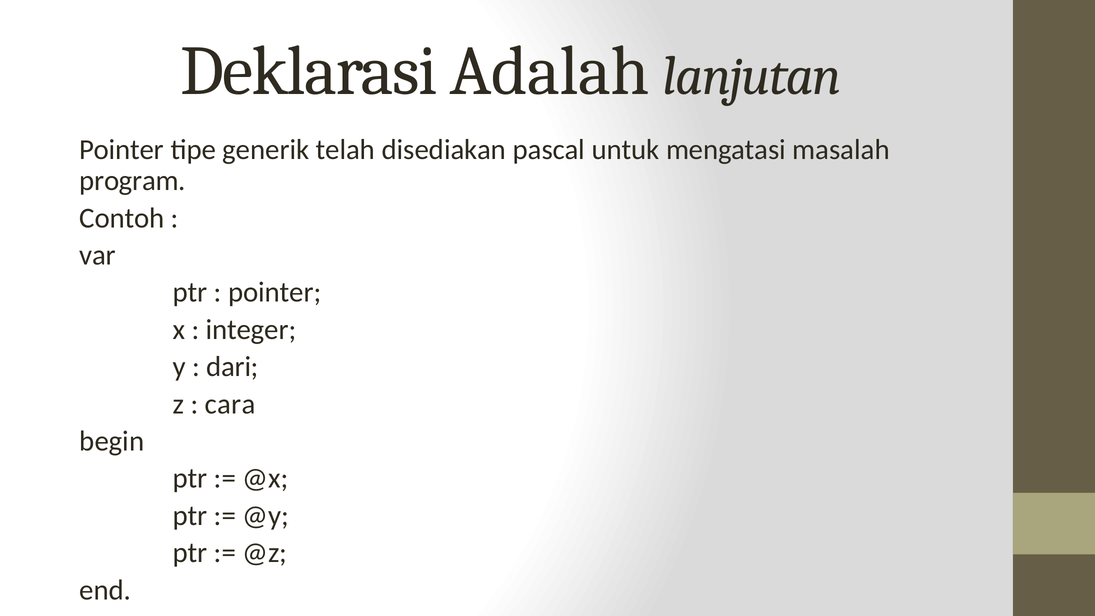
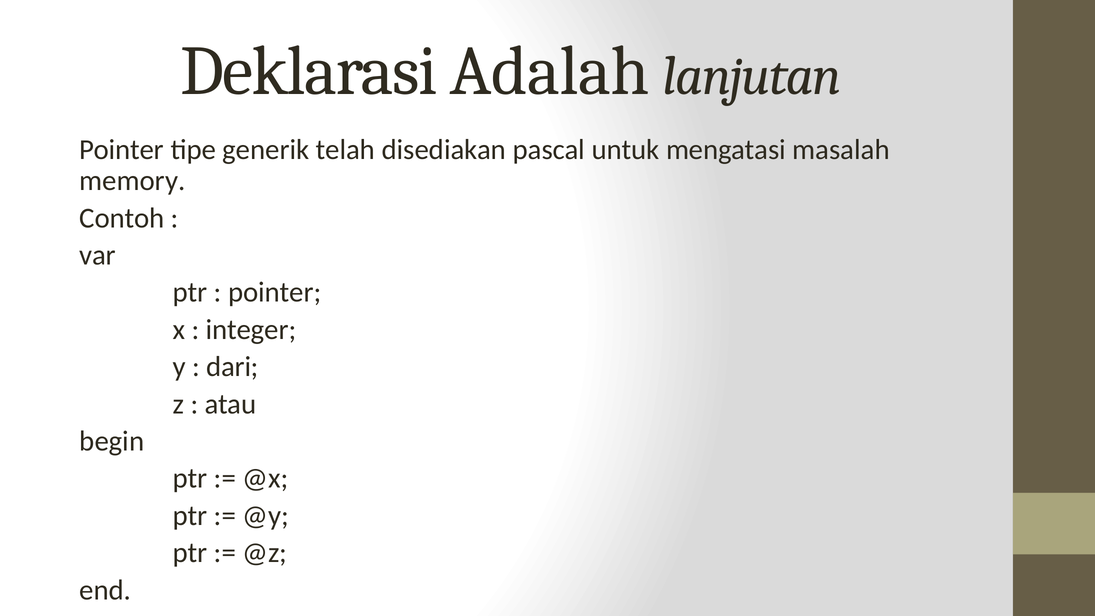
program: program -> memory (132, 181)
cara: cara -> atau (230, 404)
